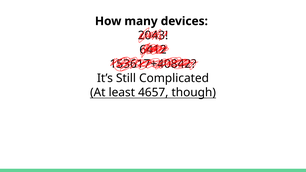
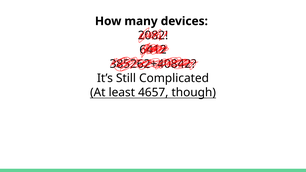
2043: 2043 -> 2082 (153, 35)
153617+40842: 153617+40842 -> 385262+40842 (153, 64)
